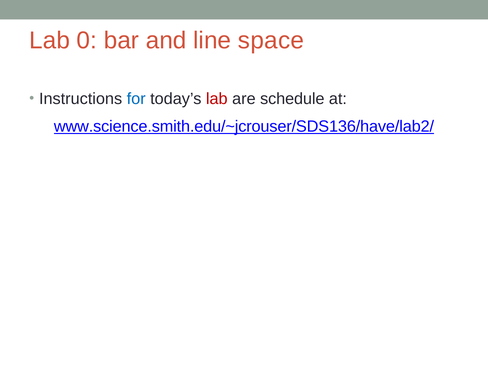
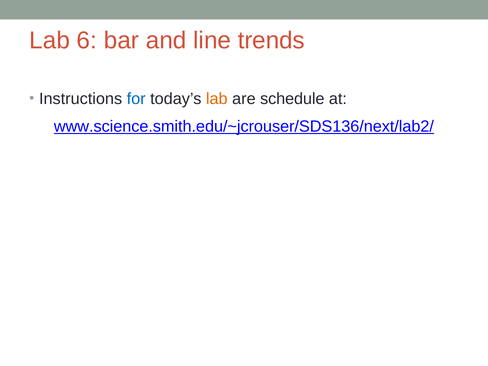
0: 0 -> 6 (87, 40)
space: space -> trends (271, 40)
lab colour: red -> orange (217, 99)
www.science.smith.edu/~jcrouser/SDS136/have/lab2/: www.science.smith.edu/~jcrouser/SDS136/have/lab2/ -> www.science.smith.edu/~jcrouser/SDS136/next/lab2/ (244, 126)
